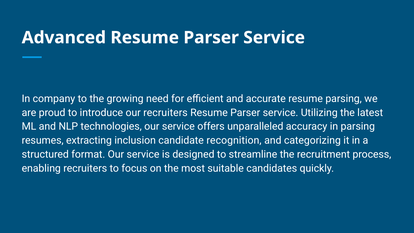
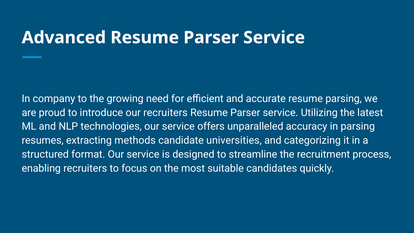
inclusion: inclusion -> methods (135, 140)
recognition: recognition -> universities (234, 140)
